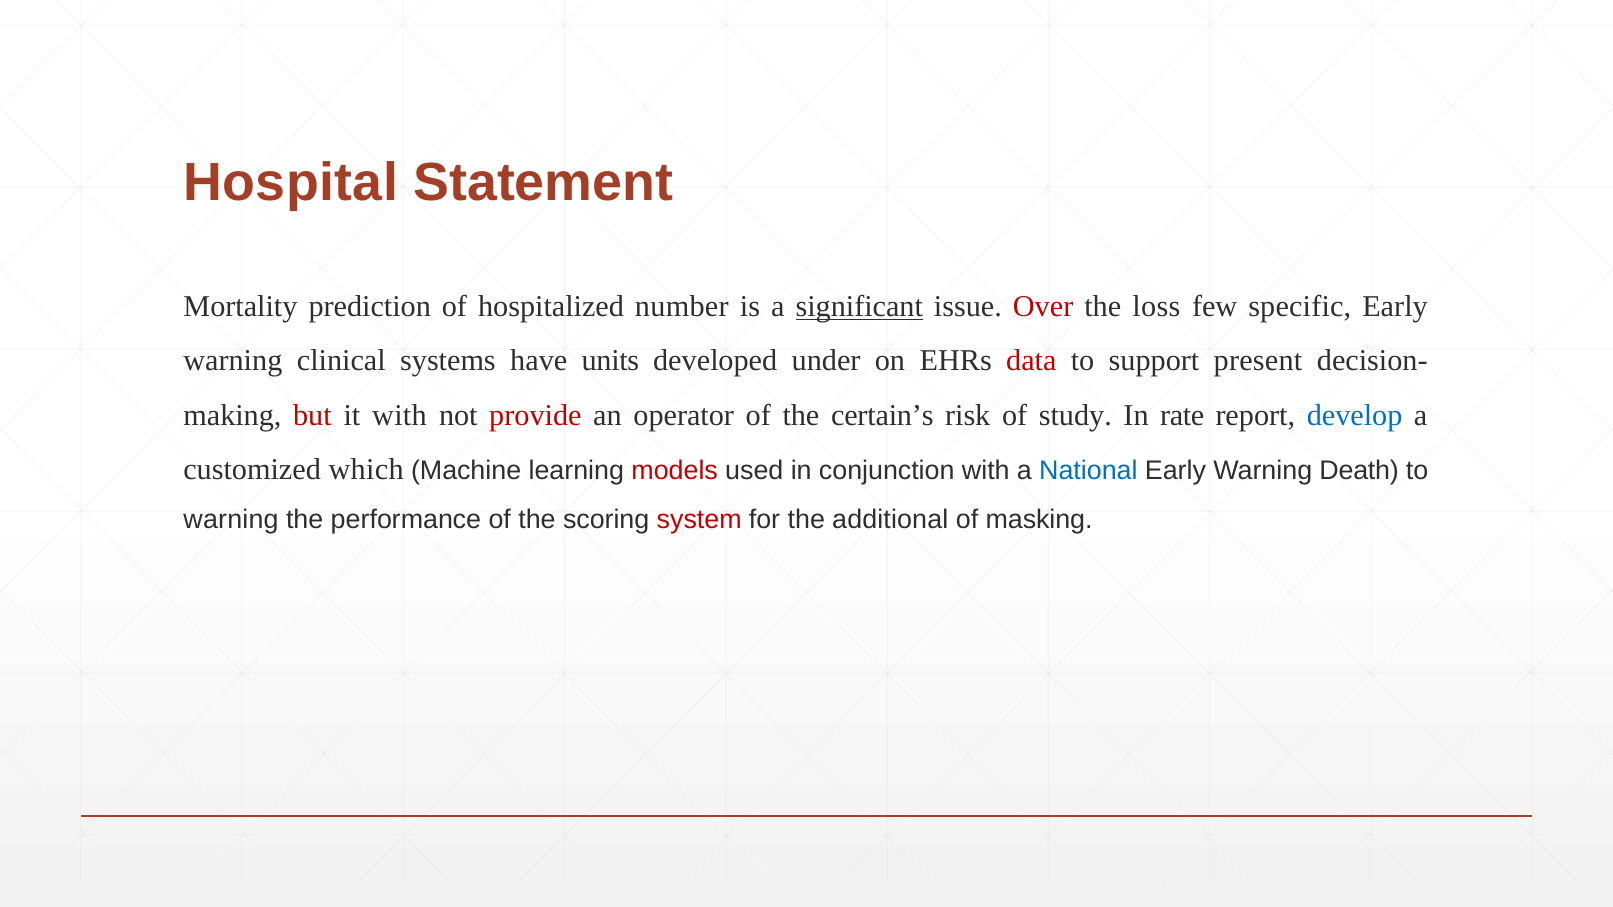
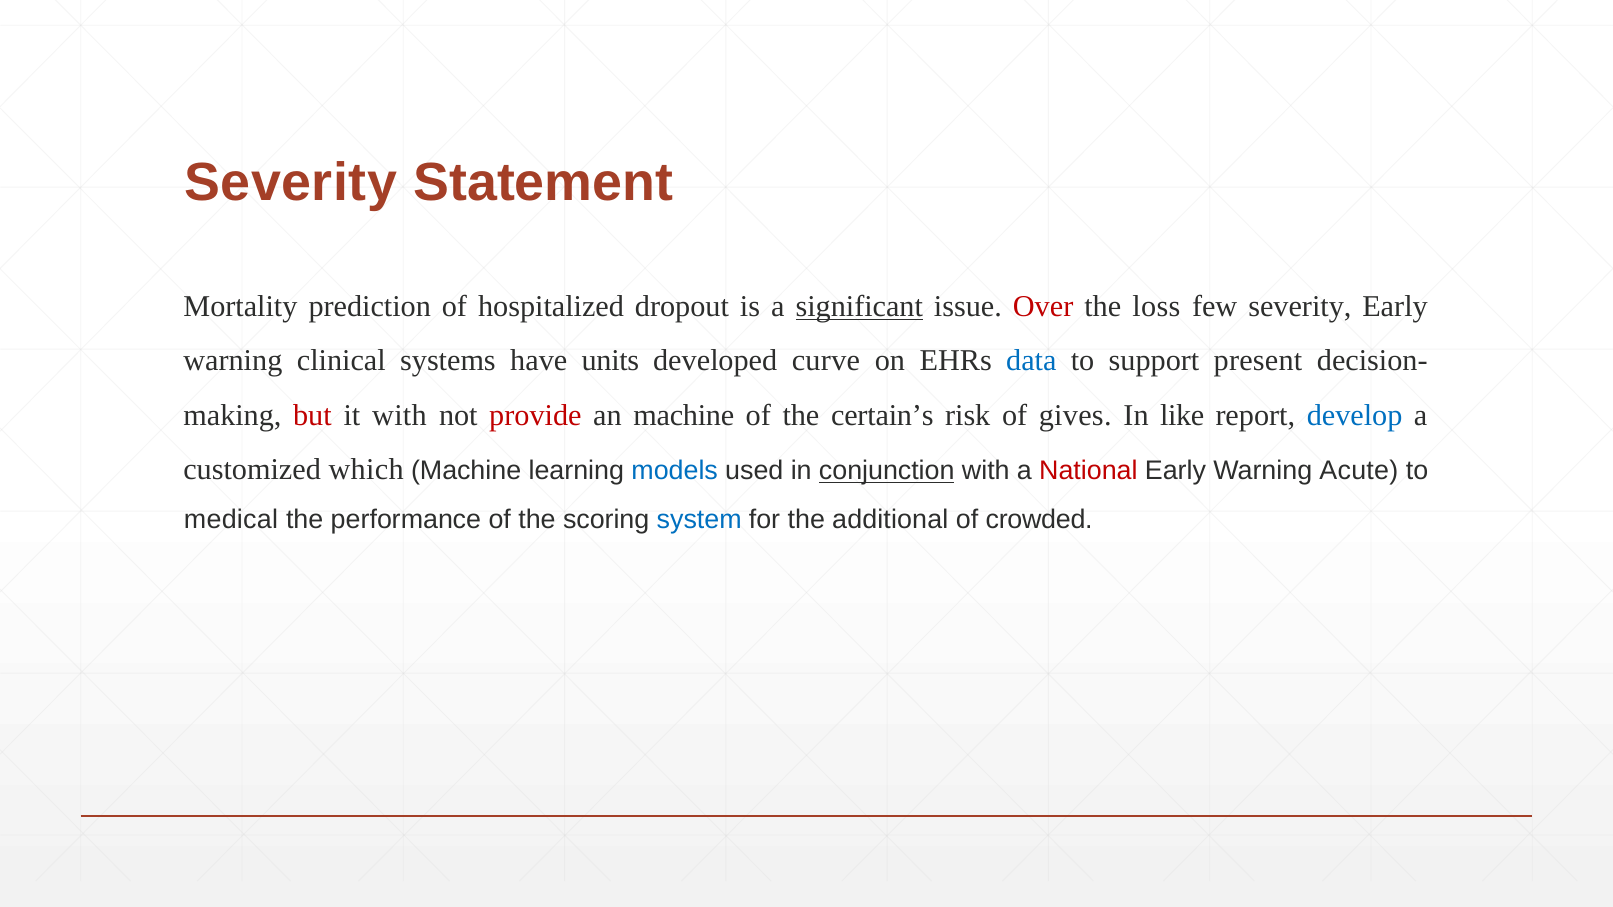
Hospital: Hospital -> Severity (291, 182)
number: number -> dropout (682, 307)
few specific: specific -> severity (1300, 307)
under: under -> curve (826, 361)
data colour: red -> blue (1031, 361)
an operator: operator -> machine (684, 415)
study: study -> gives (1075, 415)
rate: rate -> like (1182, 415)
models colour: red -> blue (675, 471)
conjunction underline: none -> present (887, 471)
National colour: blue -> red (1088, 471)
Death: Death -> Acute (1359, 471)
warning: warning -> medical (231, 520)
system colour: red -> blue (699, 520)
masking: masking -> crowded (1039, 520)
